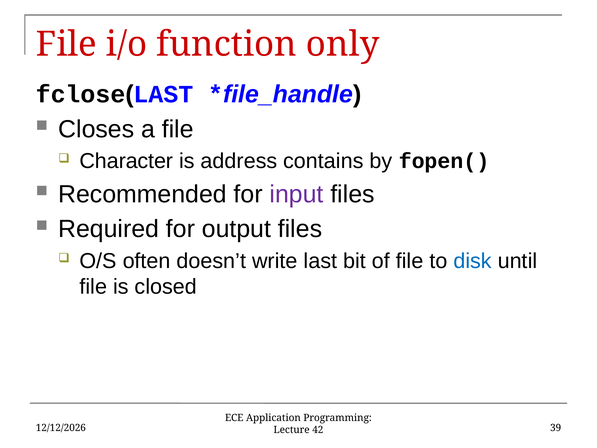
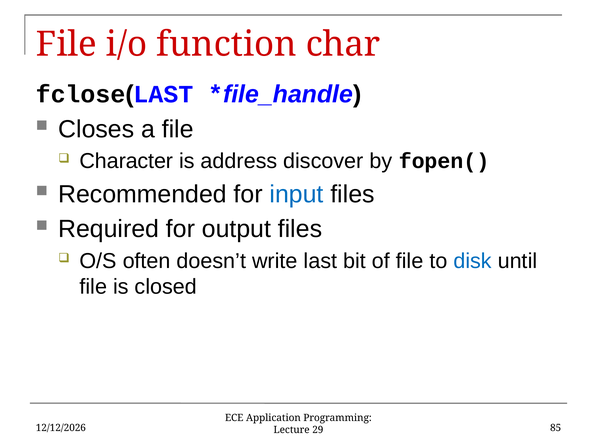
only: only -> char (343, 44)
contains: contains -> discover (323, 161)
input colour: purple -> blue (296, 194)
39: 39 -> 85 (556, 428)
42: 42 -> 29 (318, 430)
